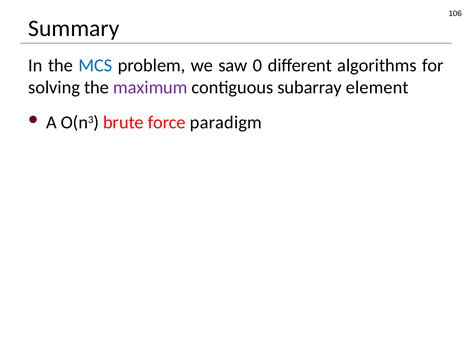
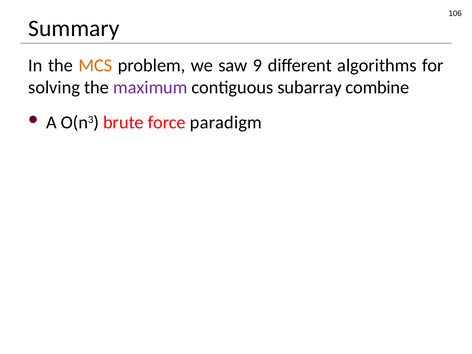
MCS colour: blue -> orange (95, 65)
0: 0 -> 9 (258, 65)
element: element -> combine (377, 87)
